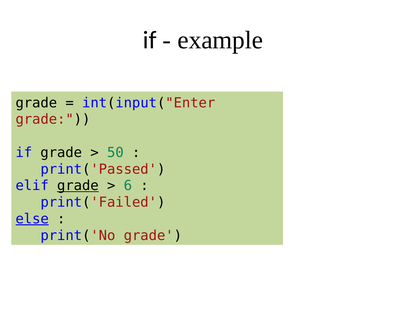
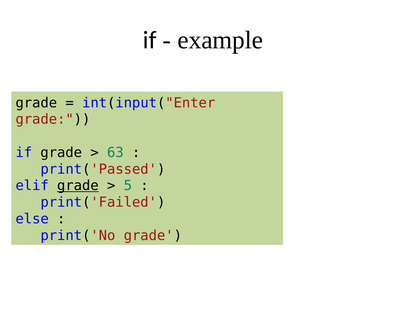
50: 50 -> 63 (115, 153)
6: 6 -> 5 (128, 186)
else underline: present -> none (32, 219)
